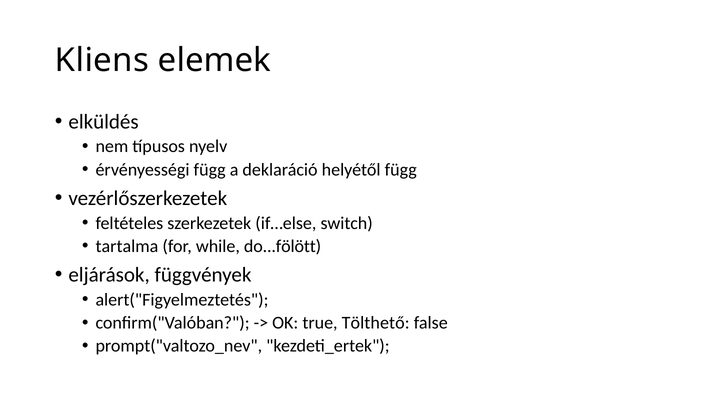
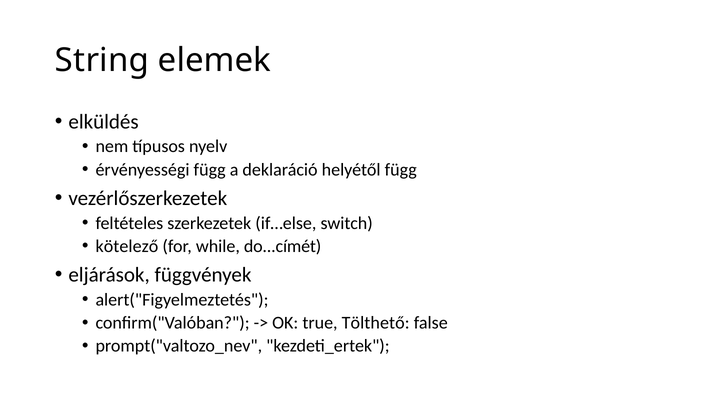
Kliens: Kliens -> String (102, 61)
tartalma: tartalma -> kötelező (127, 247)
do...fölött: do...fölött -> do...címét (283, 247)
